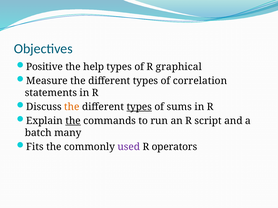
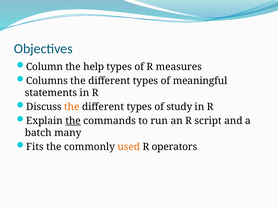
Positive: Positive -> Column (45, 67)
graphical: graphical -> measures (179, 67)
Measure: Measure -> Columns (47, 81)
correlation: correlation -> meaningful (200, 81)
types underline: present -> none (139, 107)
sums: sums -> study (179, 107)
used colour: purple -> orange (129, 147)
